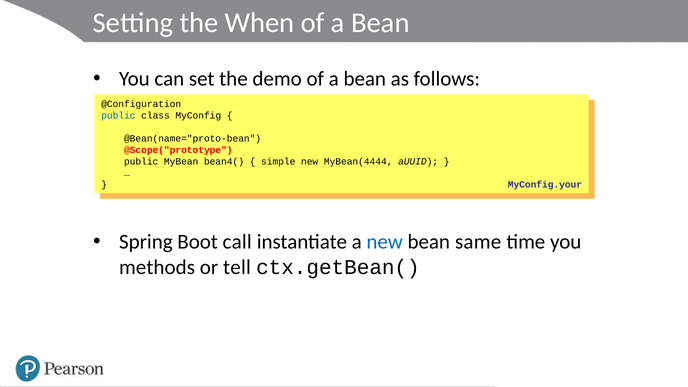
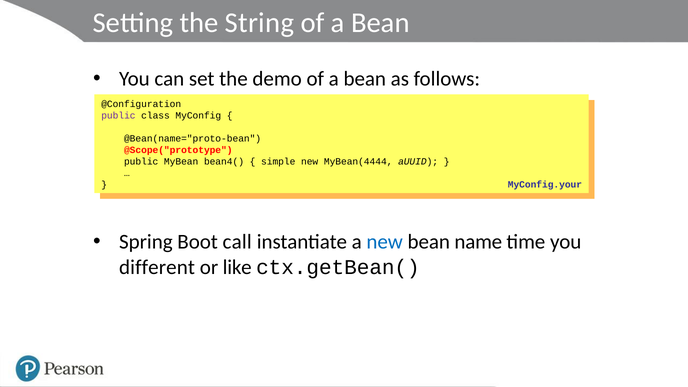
When: When -> String (259, 23)
public colour: blue -> purple (118, 116)
same: same -> name (478, 242)
methods: methods -> different (157, 267)
tell: tell -> like (237, 267)
